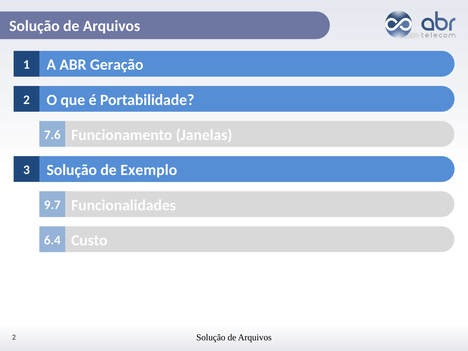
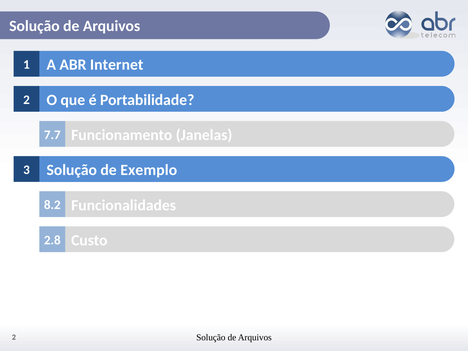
Geração: Geração -> Internet (117, 65)
7.6: 7.6 -> 7.7 (52, 135)
9.7: 9.7 -> 8.2 (52, 205)
6.4: 6.4 -> 2.8 (52, 240)
